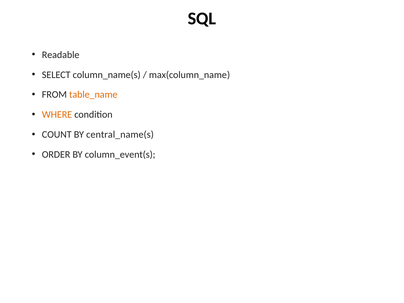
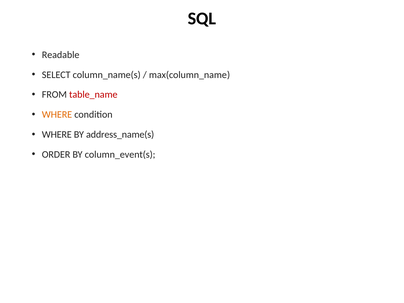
table_name colour: orange -> red (93, 95)
COUNT: COUNT -> WHERE (57, 135)
central_name(s: central_name(s -> address_name(s (120, 135)
